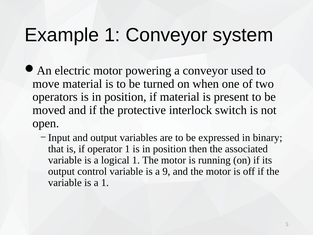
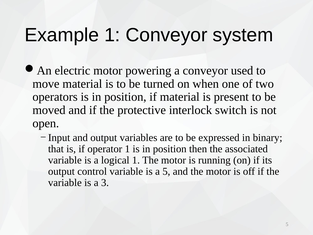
a 9: 9 -> 5 (166, 171)
a 1: 1 -> 3 (105, 183)
